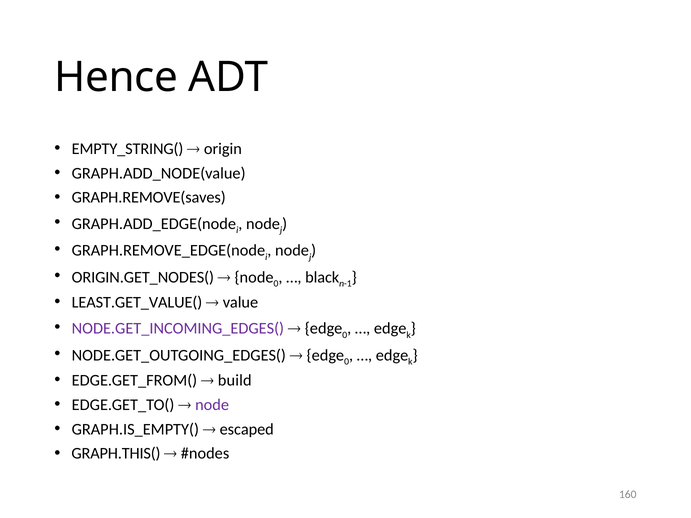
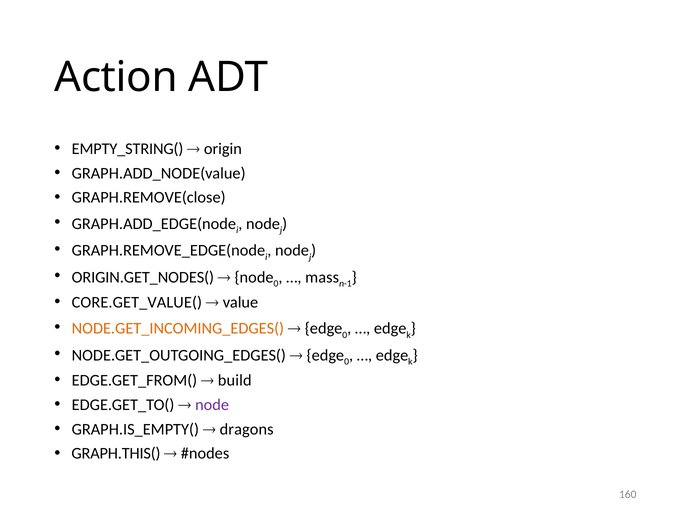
Hence: Hence -> Action (116, 77)
GRAPH.REMOVE(saves: GRAPH.REMOVE(saves -> GRAPH.REMOVE(close (149, 198)
black: black -> mass (322, 277)
LEAST.GET_VALUE(: LEAST.GET_VALUE( -> CORE.GET_VALUE( (137, 302)
NODE.GET_INCOMING_EDGES( colour: purple -> orange (178, 329)
escaped: escaped -> dragons (247, 429)
